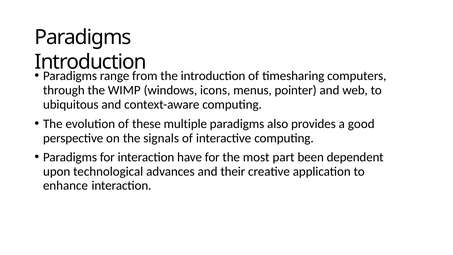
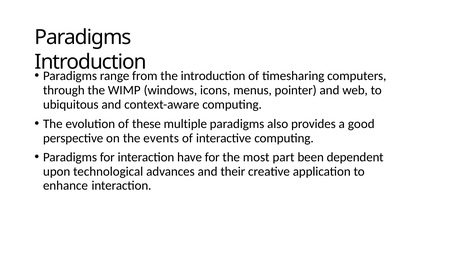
signals: signals -> events (161, 138)
